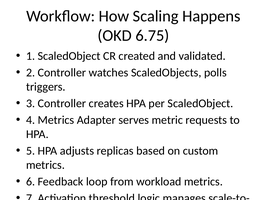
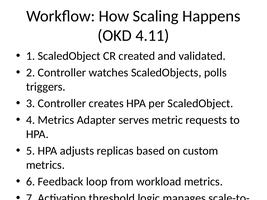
6.75: 6.75 -> 4.11 (152, 36)
